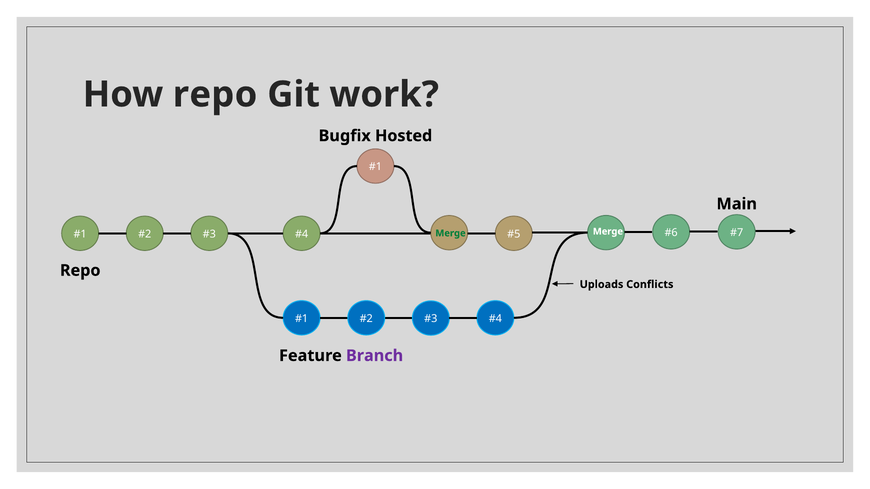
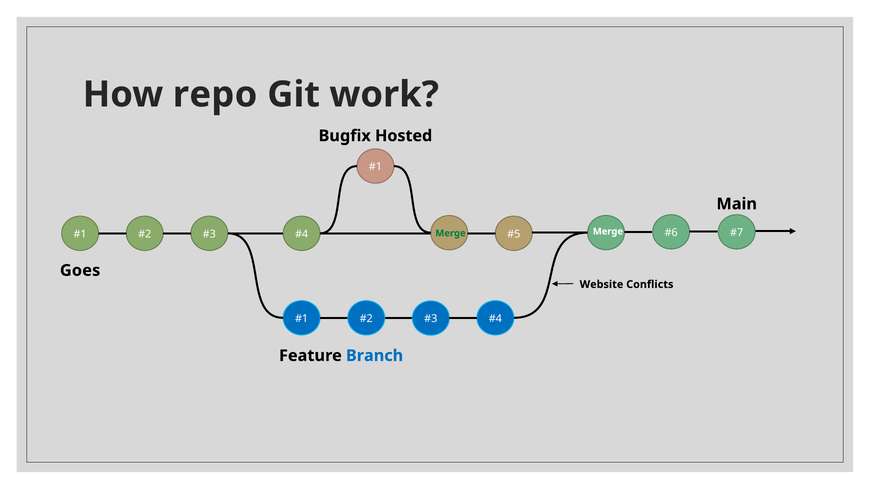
Repo: Repo -> Goes (80, 271)
Uploads: Uploads -> Website (601, 285)
Branch colour: purple -> blue (375, 356)
